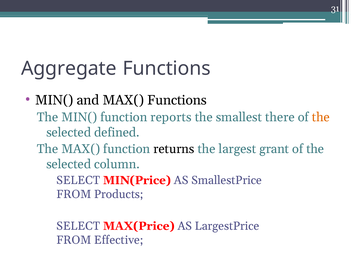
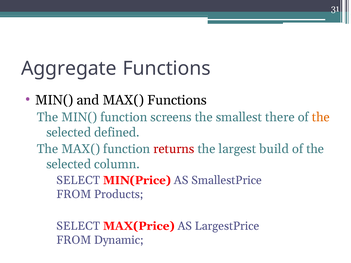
reports: reports -> screens (171, 117)
returns colour: black -> red (174, 149)
grant: grant -> build (274, 149)
Effective: Effective -> Dynamic (119, 240)
